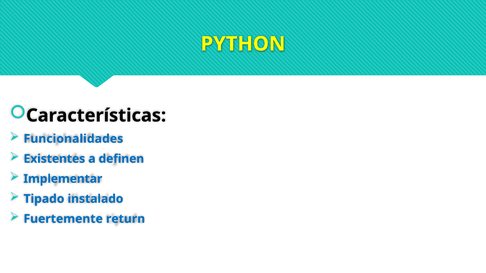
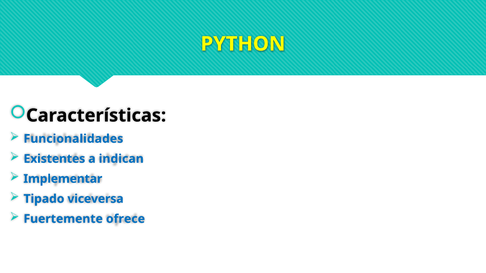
definen: definen -> indican (121, 159)
instalado: instalado -> viceversa (96, 199)
return: return -> ofrece (125, 219)
